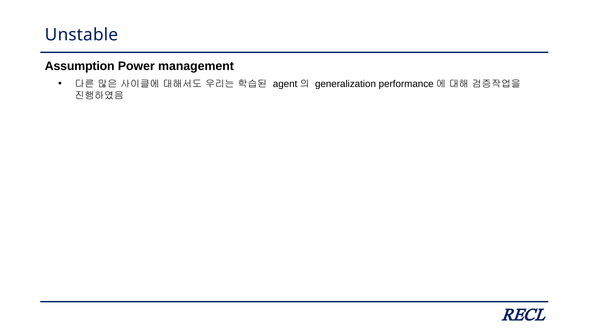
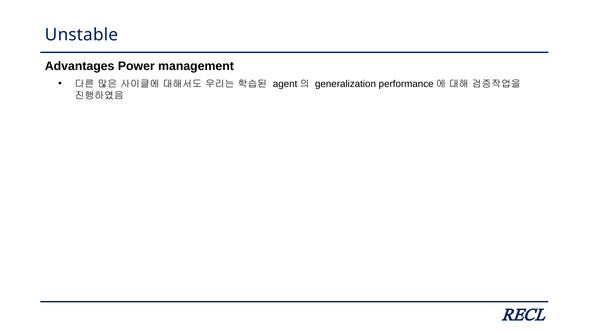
Assumption: Assumption -> Advantages (80, 66)
